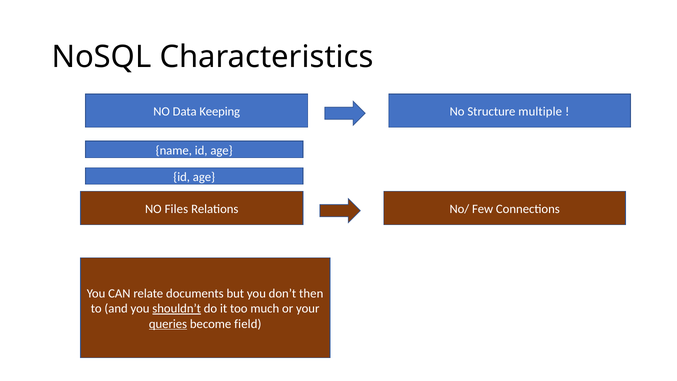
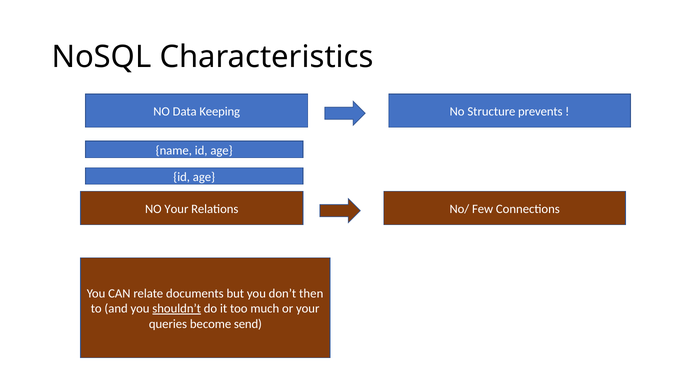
multiple: multiple -> prevents (540, 111)
NO Files: Files -> Your (176, 209)
queries underline: present -> none (168, 324)
field: field -> send (248, 324)
